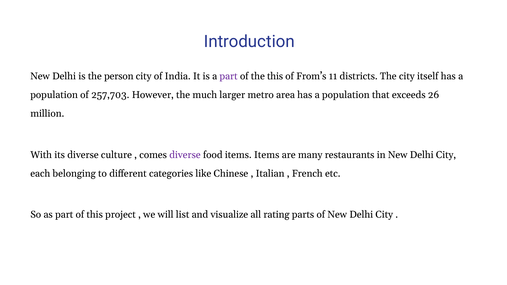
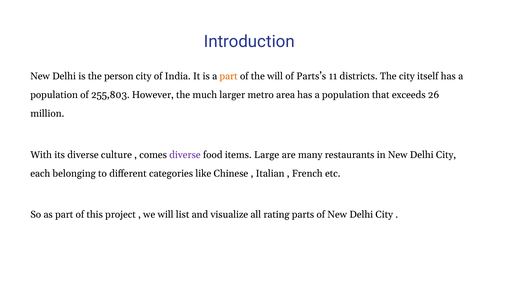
part colour: purple -> orange (229, 76)
the this: this -> will (275, 76)
From’s: From’s -> Parts’s (311, 76)
257,703: 257,703 -> 255,803 (110, 95)
items Items: Items -> Large (267, 155)
